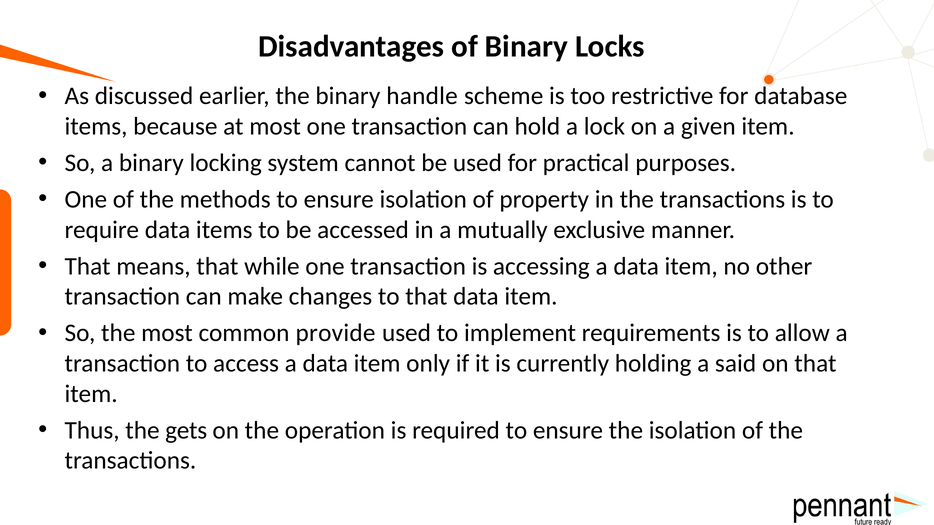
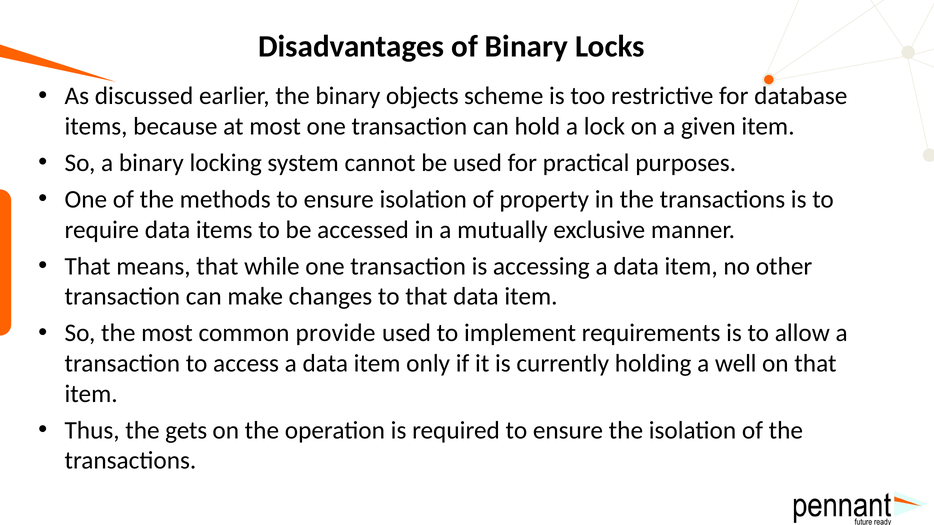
handle: handle -> objects (422, 96)
said: said -> well (736, 364)
